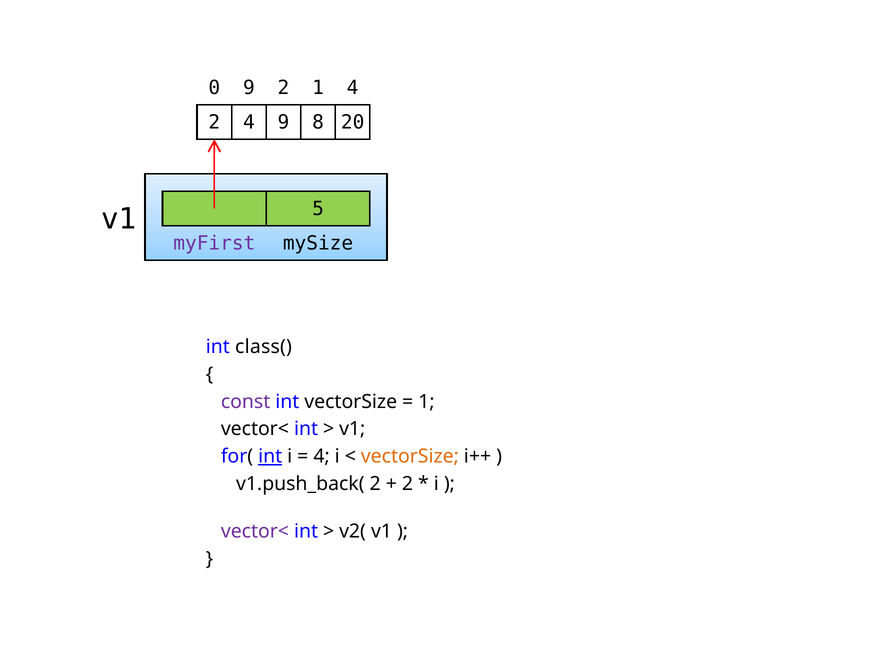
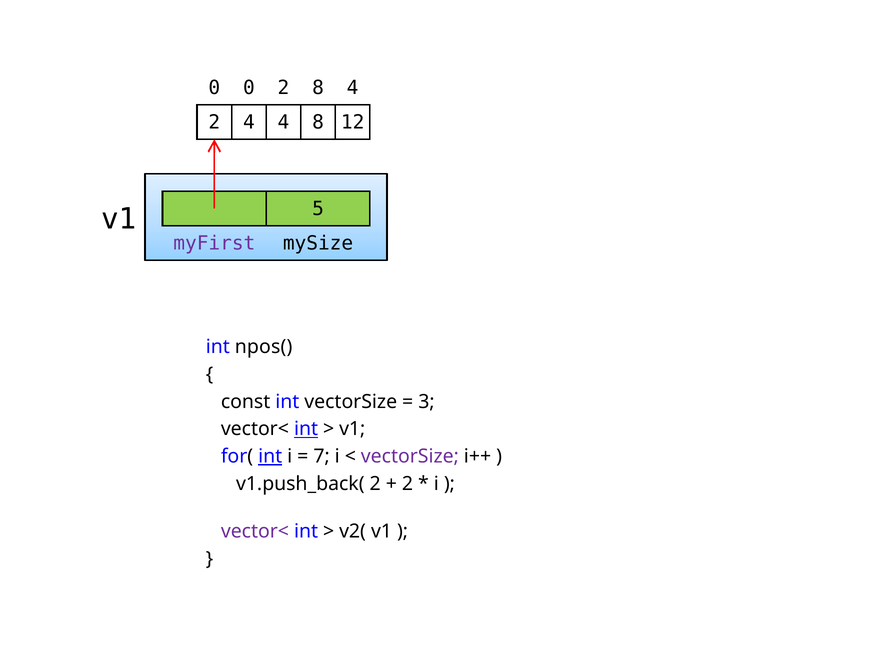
0 9: 9 -> 0 (249, 88)
2 1: 1 -> 8 (318, 88)
4 9: 9 -> 4 (283, 122)
20: 20 -> 12 (353, 122)
class(: class( -> npos( (264, 347)
const colour: purple -> black (246, 401)
1: 1 -> 3 (426, 401)
int underline: none -> present (306, 429)
4: 4 -> 7 (322, 456)
vectorSize colour: orange -> purple (410, 456)
